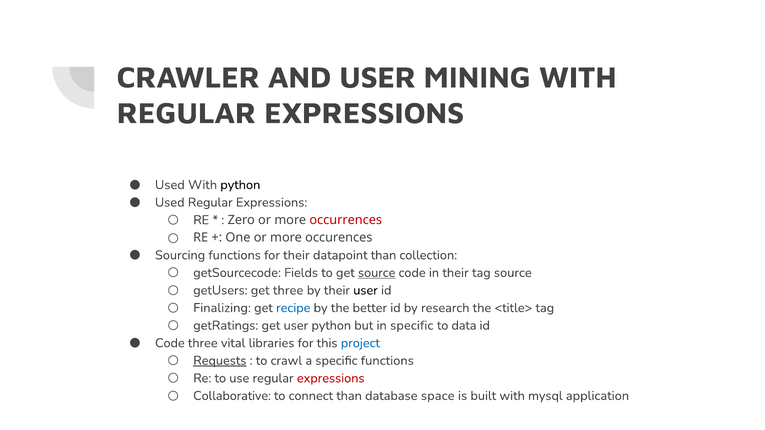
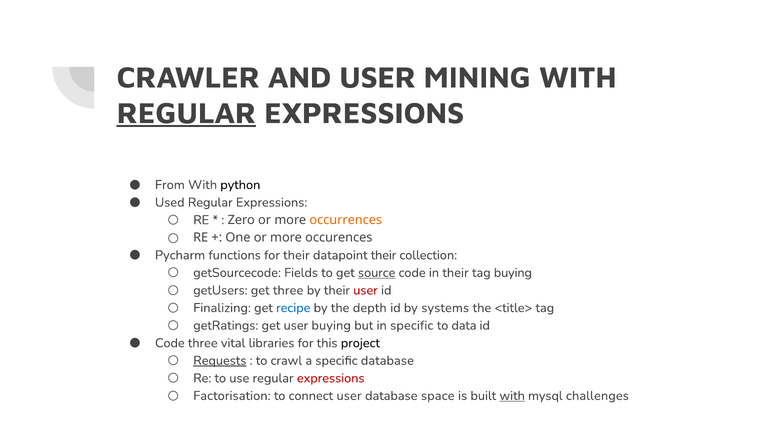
REGULAR underline: none -> present (186, 113)
Used: Used -> From (170, 185)
occurrences colour: red -> orange (346, 220)
Sourcing: Sourcing -> Pycharm (180, 255)
datapoint than: than -> their (384, 255)
tag source: source -> buying (513, 273)
user colour: black -> red (366, 291)
better: better -> depth (370, 308)
research: research -> systems (445, 308)
user python: python -> buying (331, 326)
project colour: blue -> black (360, 343)
specific functions: functions -> database (387, 361)
Collaborative: Collaborative -> Factorisation (232, 396)
connect than: than -> user (349, 396)
with underline: none -> present (512, 396)
application: application -> challenges (597, 396)
